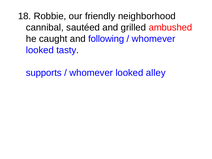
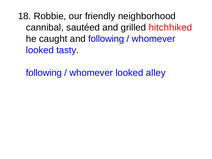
ambushed: ambushed -> hitchhiked (170, 28)
supports: supports -> following (44, 73)
